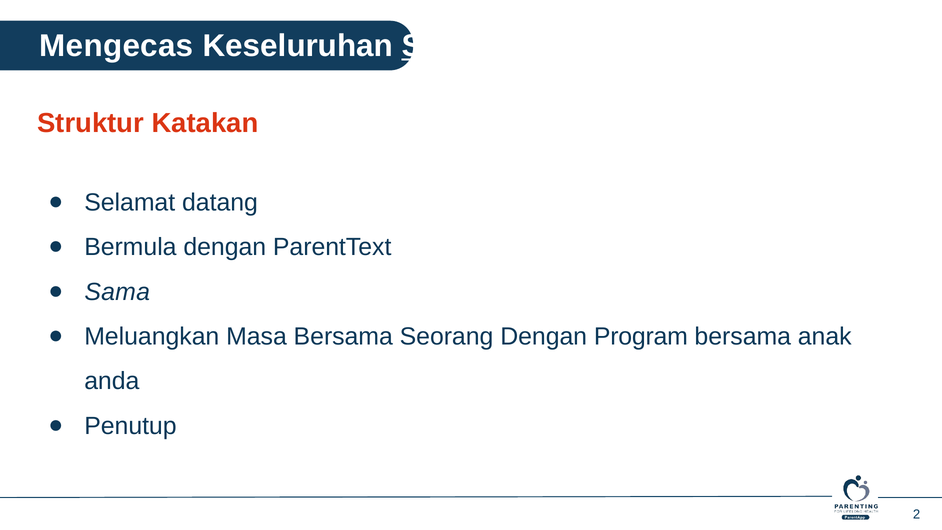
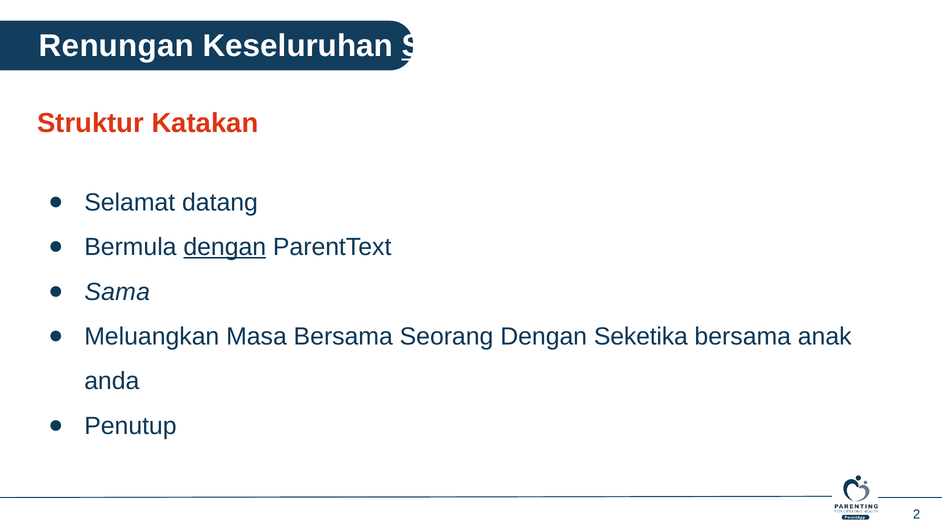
Mengecas: Mengecas -> Renungan (116, 46)
dengan underline: none -> present (225, 247)
Program: Program -> Seketika (641, 336)
